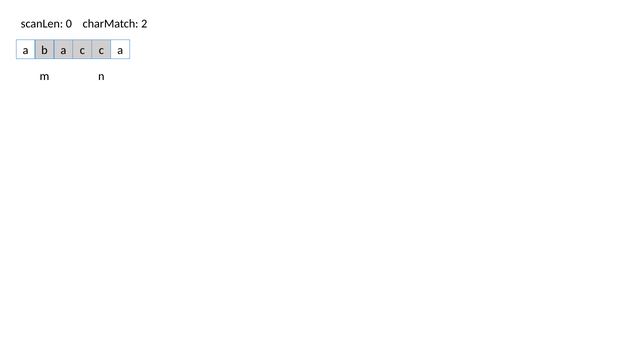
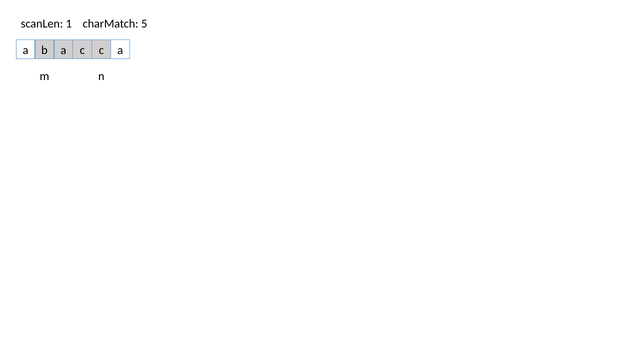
0: 0 -> 1 (69, 24)
2: 2 -> 5 (144, 24)
